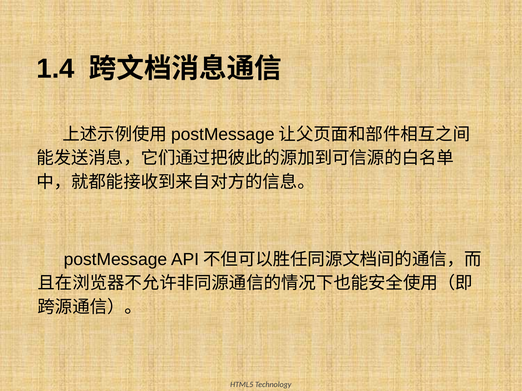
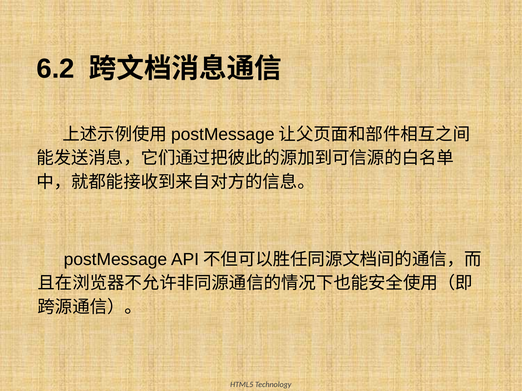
1.4: 1.4 -> 6.2 (56, 69)
